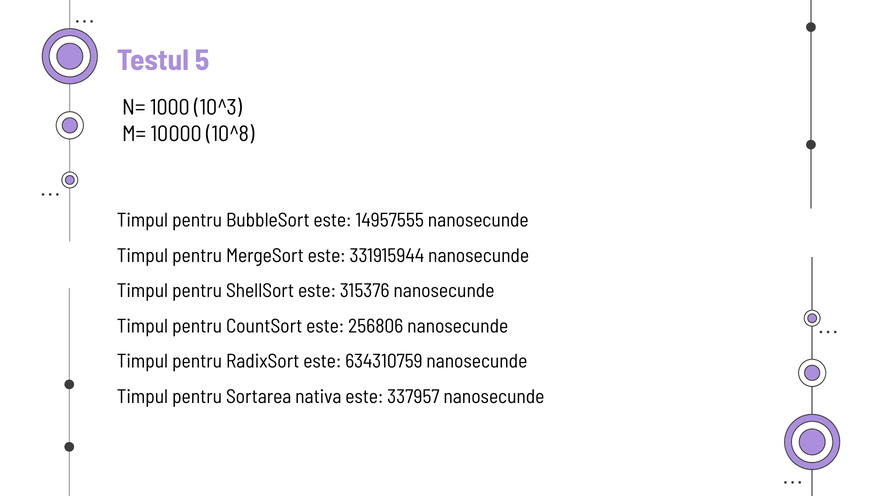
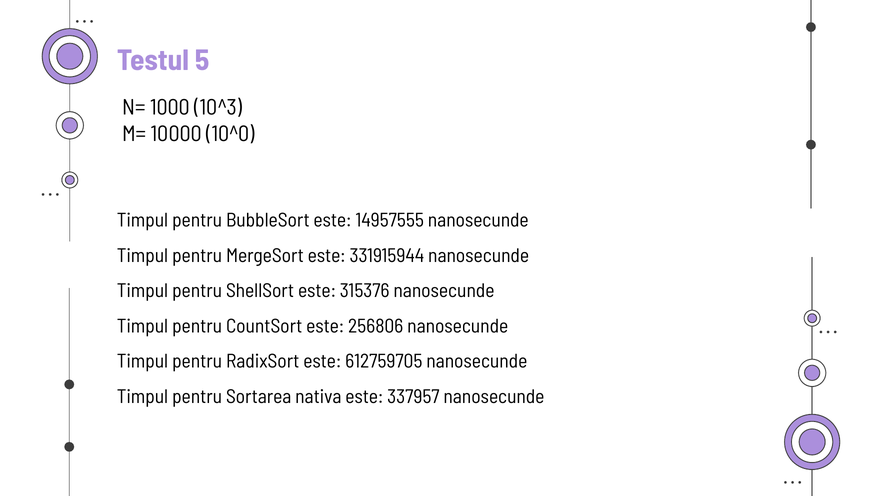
10^8: 10^8 -> 10^0 (231, 134)
634310759: 634310759 -> 612759705 (384, 361)
